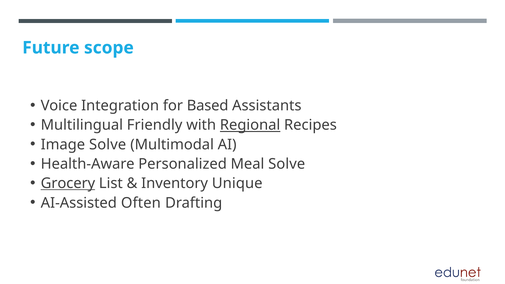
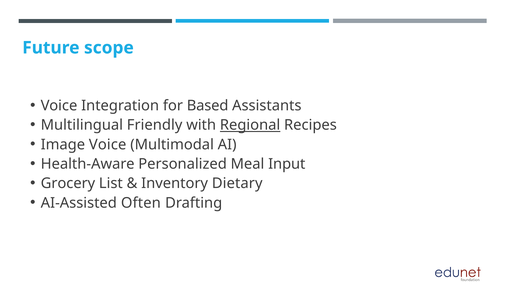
Image Solve: Solve -> Voice (108, 145)
Meal Solve: Solve -> Input (287, 164)
Grocery underline: present -> none (68, 183)
Unique: Unique -> Dietary (237, 183)
